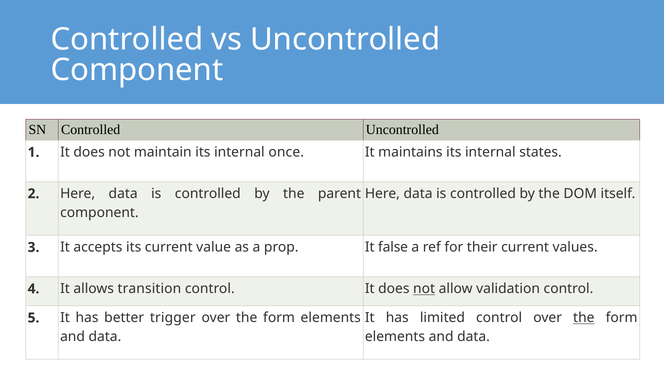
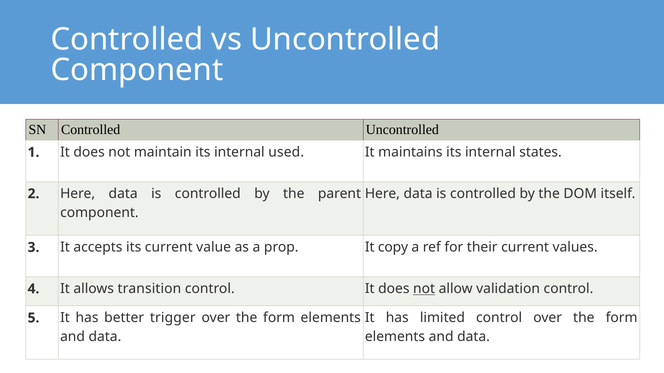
once: once -> used (286, 152)
false: false -> copy (393, 248)
the underline: present -> none (584, 318)
